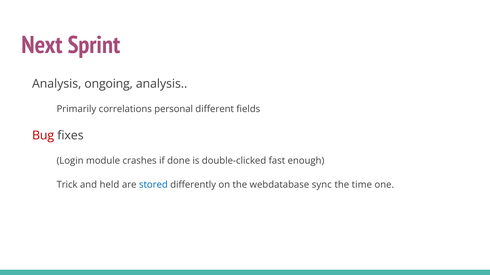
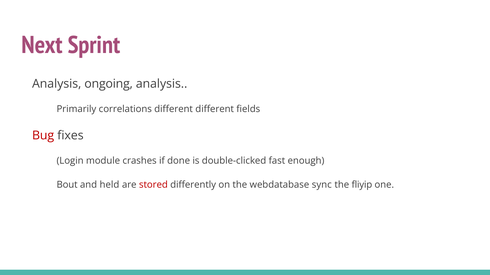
correlations personal: personal -> different (174, 109)
Trick: Trick -> Bout (67, 185)
stored colour: blue -> red (153, 185)
time: time -> fliyip (362, 185)
